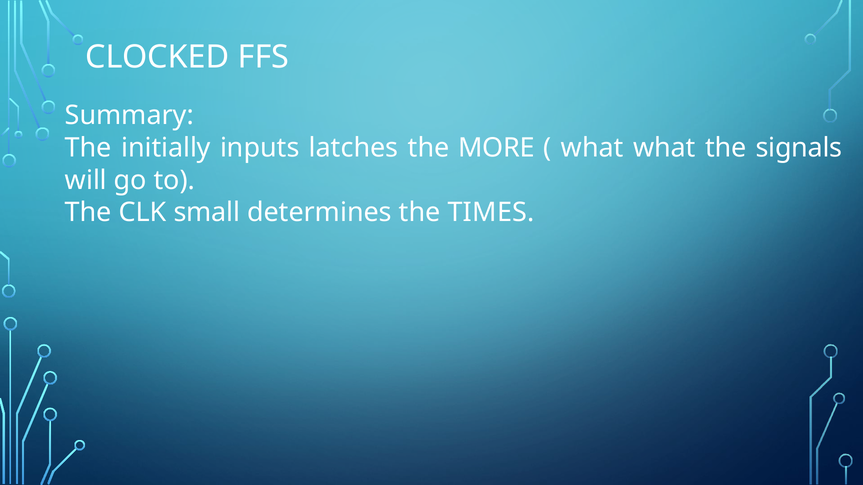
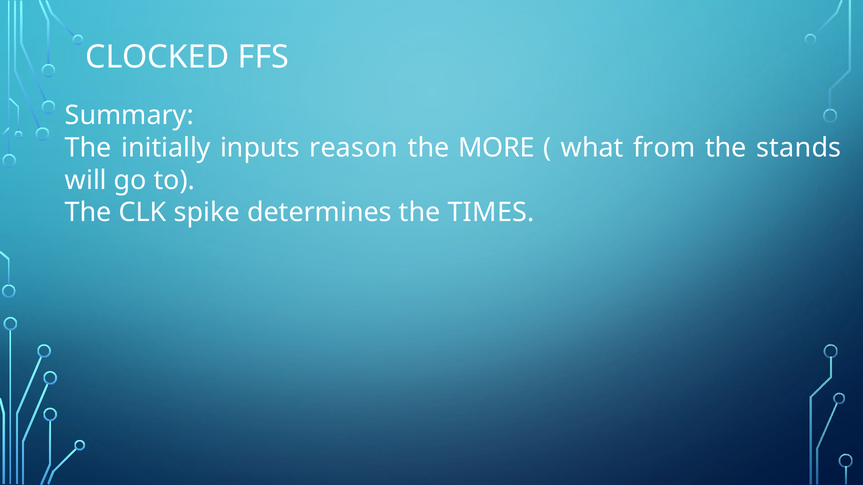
latches: latches -> reason (353, 148)
what what: what -> from (664, 148)
signals: signals -> stands (799, 148)
small: small -> spike (207, 213)
